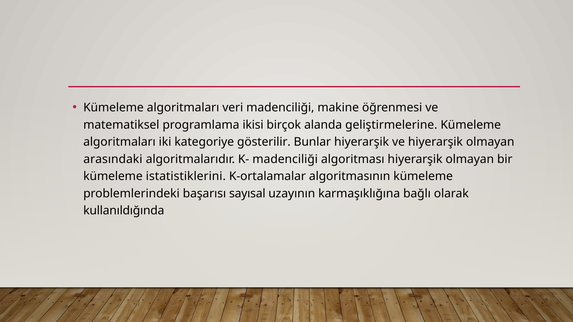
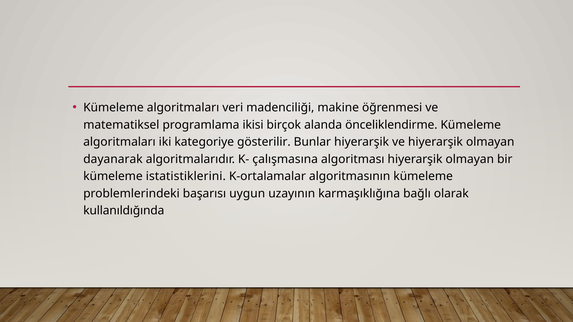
geliştirmelerine: geliştirmelerine -> önceliklendirme (391, 125)
arasındaki: arasındaki -> dayanarak (113, 159)
K- madenciliği: madenciliği -> çalışmasına (285, 159)
sayısal: sayısal -> uygun (247, 194)
